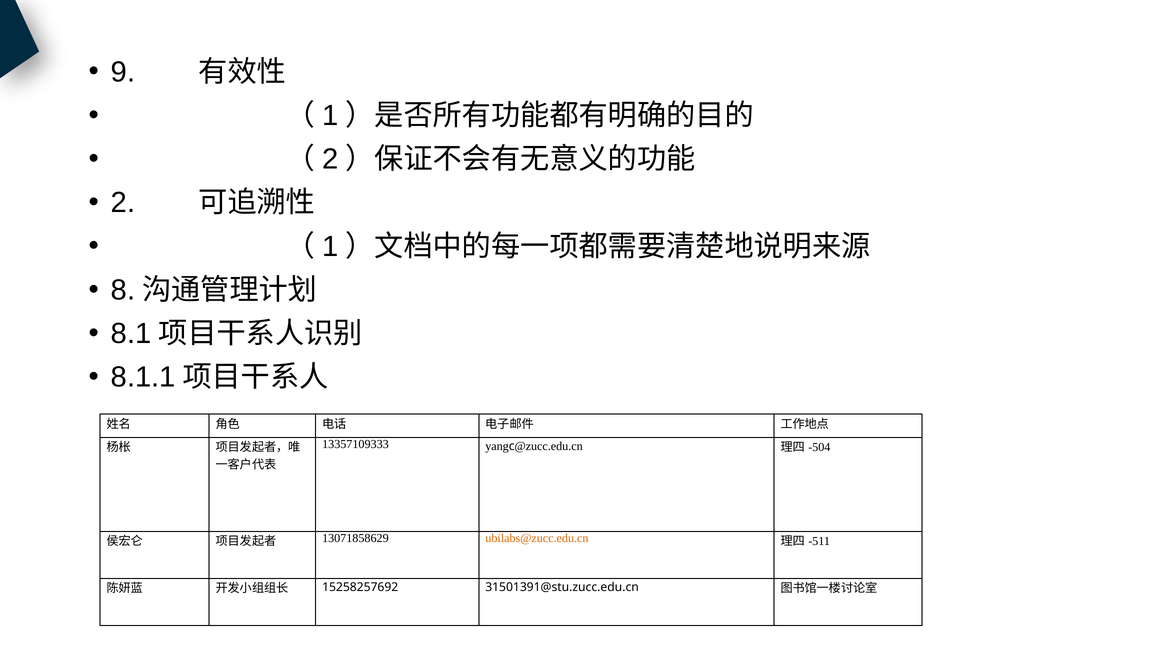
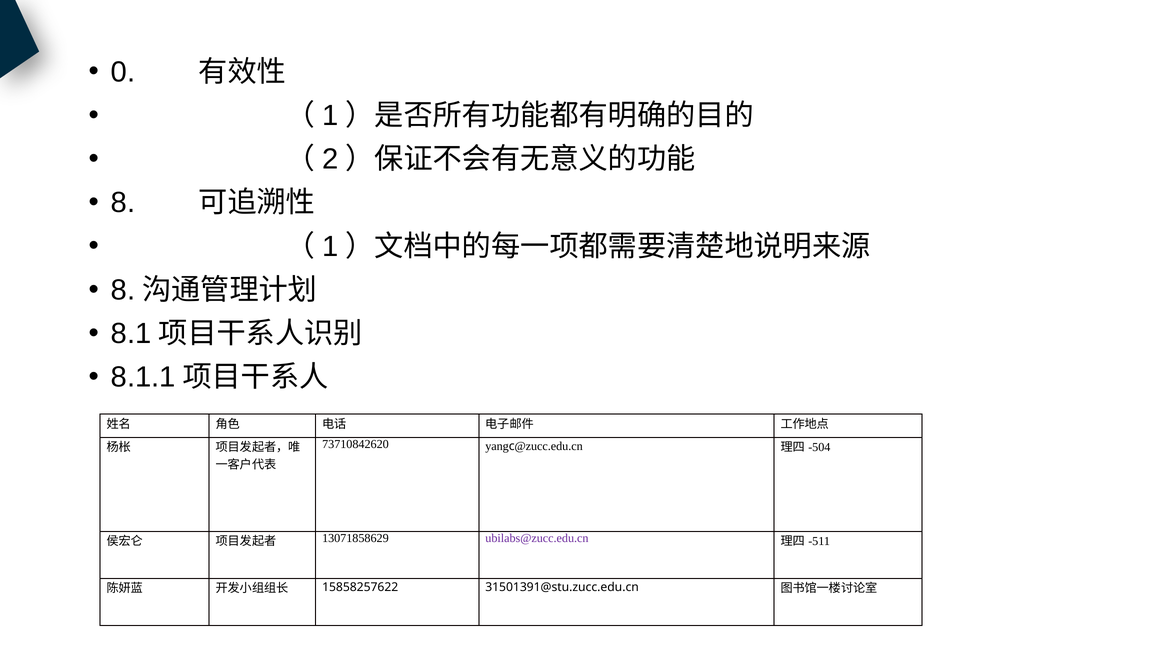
9: 9 -> 0 (123, 72)
2: 2 -> 8 (123, 203)
13357109333: 13357109333 -> 73710842620 (355, 445)
ubilabs@zucc.edu.cn colour: orange -> purple (537, 539)
15258257692: 15258257692 -> 15858257622 (360, 588)
